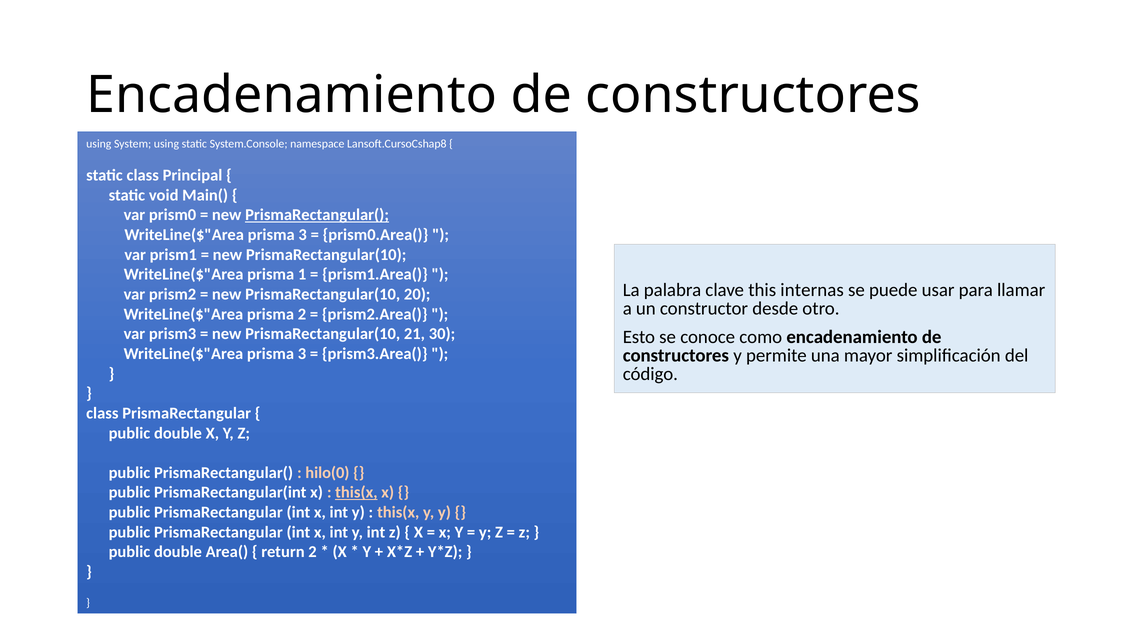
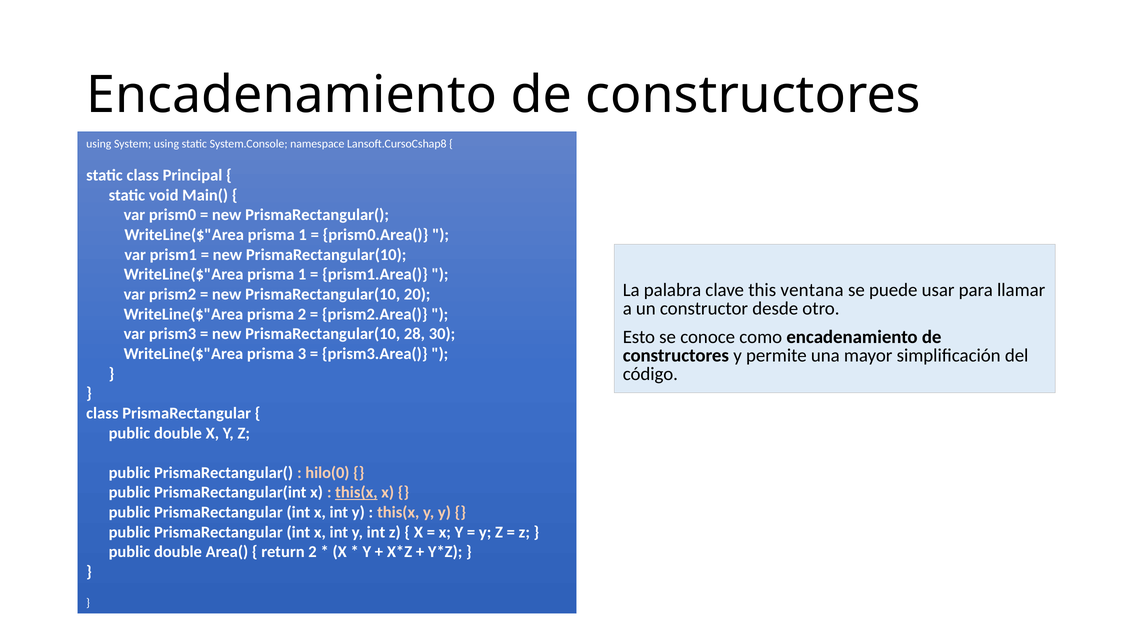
PrismaRectangular( underline: present -> none (317, 215)
3: 3 -> 1 (303, 235)
internas: internas -> ventana (812, 290)
21: 21 -> 28 (414, 334)
